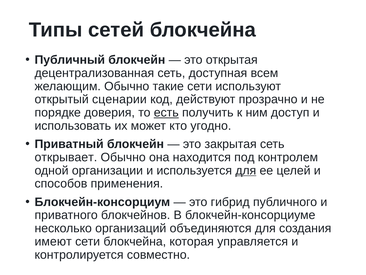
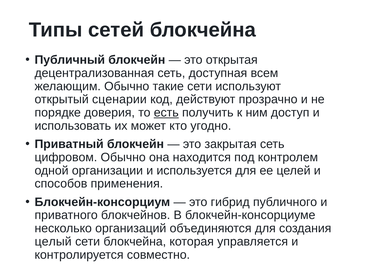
открывает: открывает -> цифровом (66, 157)
для underline: present -> none (246, 170)
имеют: имеют -> целый (53, 241)
